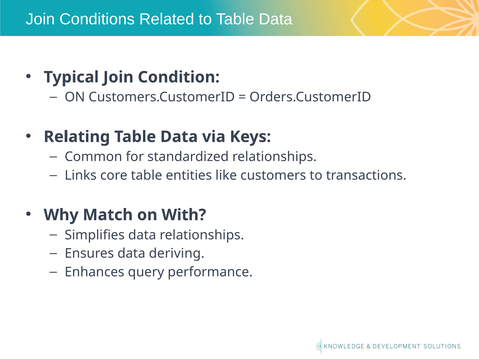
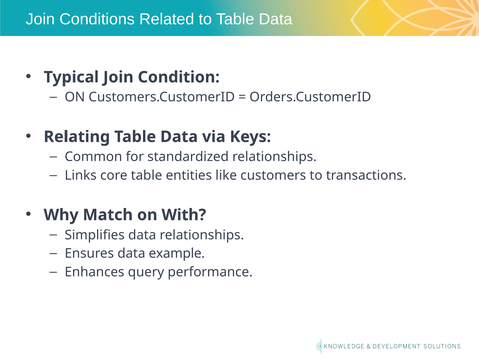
deriving: deriving -> example (177, 254)
